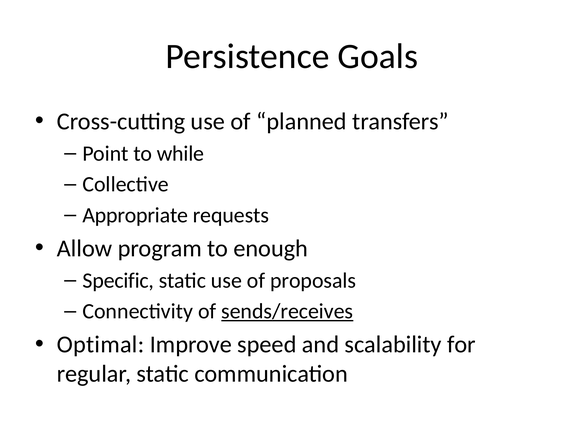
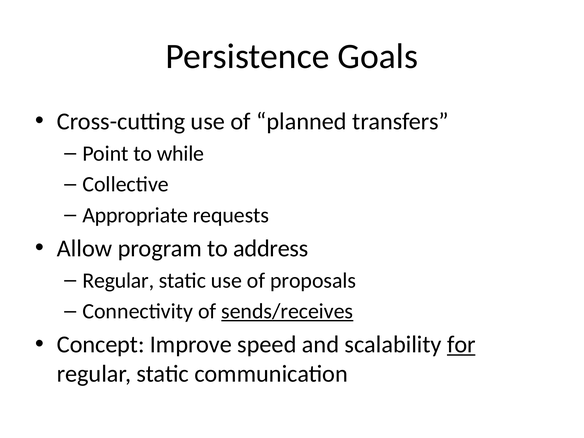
enough: enough -> address (271, 248)
Specific: Specific -> Regular (118, 281)
Optimal: Optimal -> Concept (101, 344)
for underline: none -> present (461, 344)
